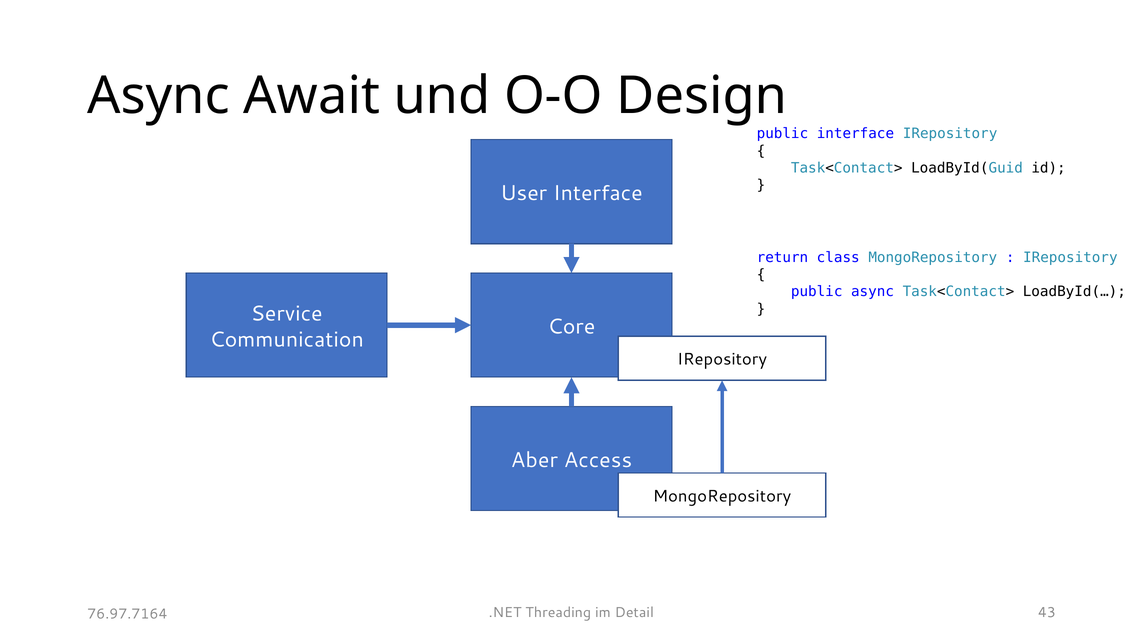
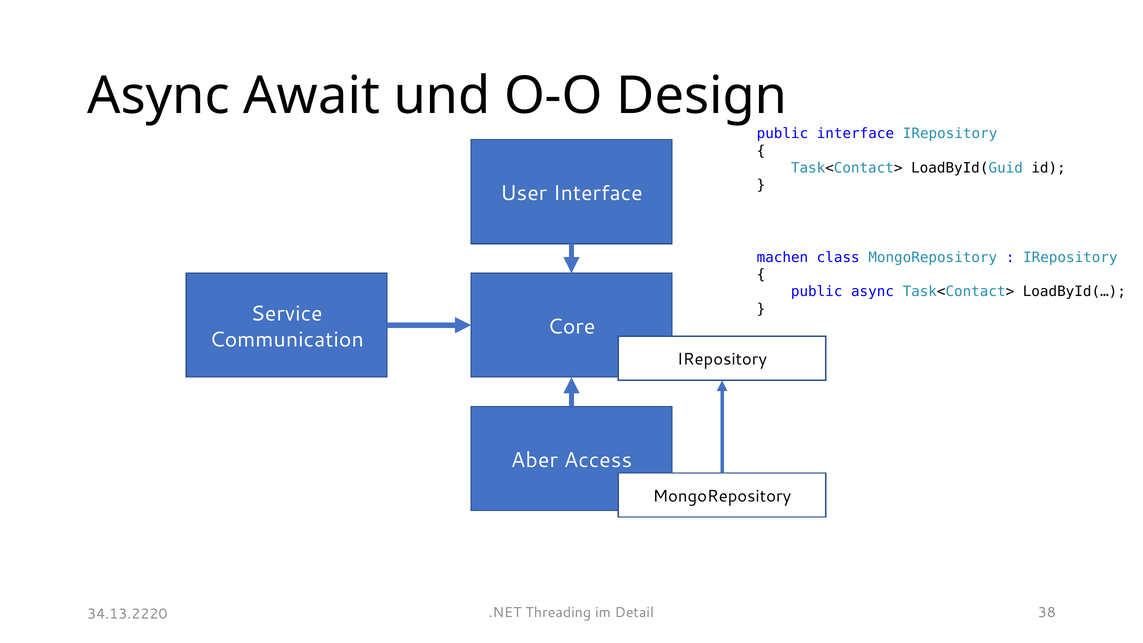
return: return -> machen (782, 257)
43: 43 -> 38 (1047, 613)
76.97.7164: 76.97.7164 -> 34.13.2220 (127, 614)
